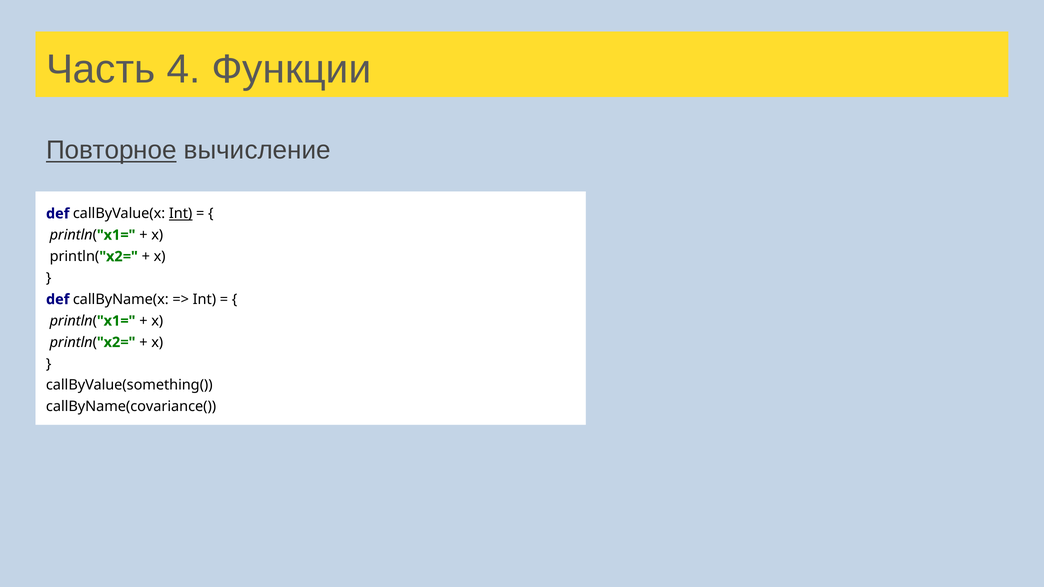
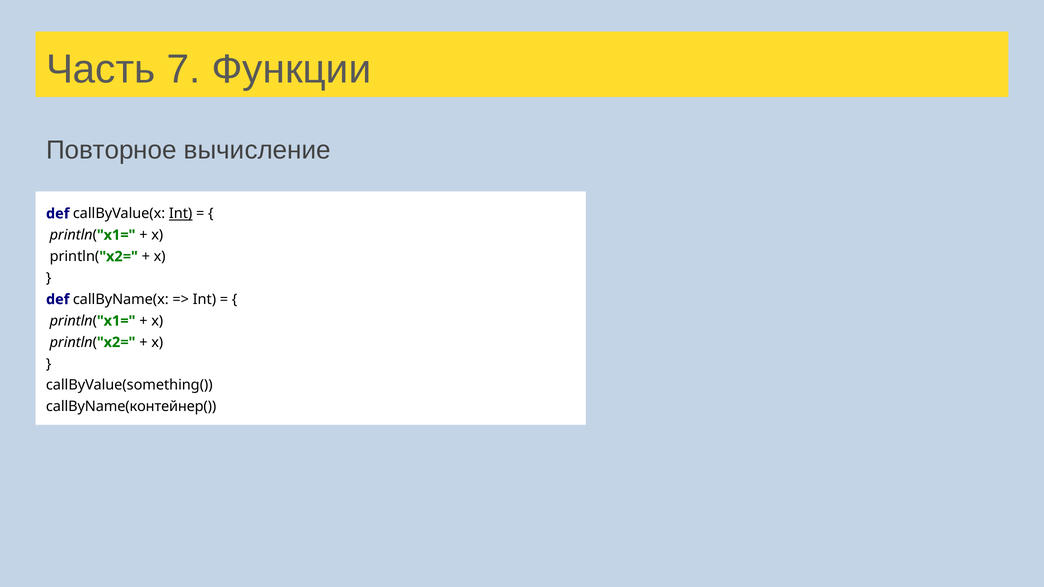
4: 4 -> 7 (184, 69)
Повторное underline: present -> none (111, 150)
callByName(covariance(: callByName(covariance( -> callByName(контейнер( (131, 407)
